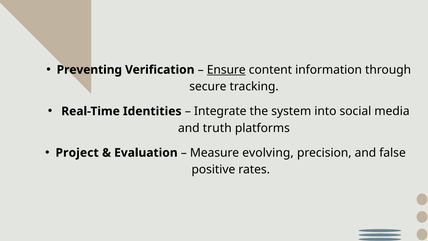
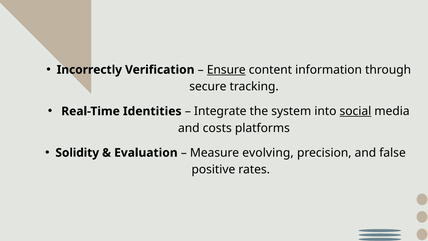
Preventing: Preventing -> Incorrectly (89, 70)
social underline: none -> present (355, 111)
truth: truth -> costs (217, 128)
Project: Project -> Solidity (77, 153)
